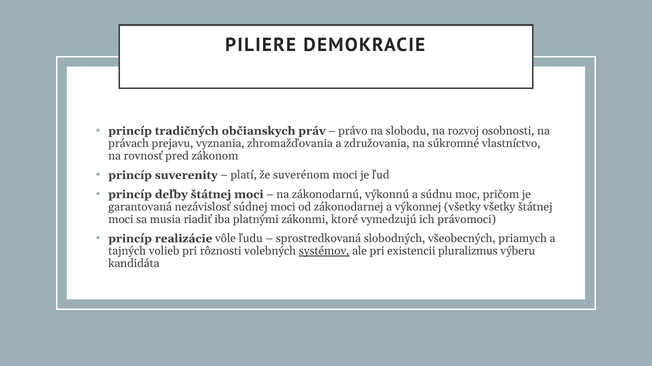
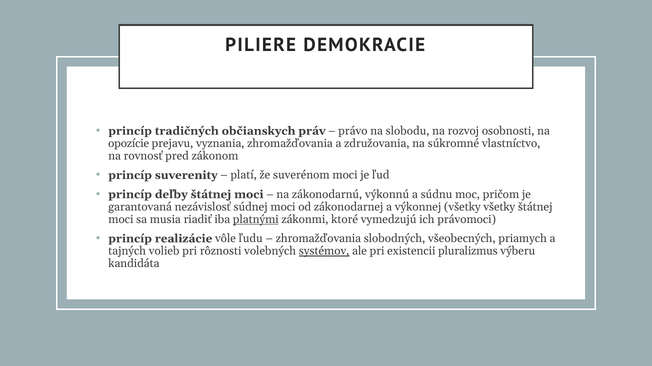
právach: právach -> opozície (129, 144)
platnými underline: none -> present (256, 220)
sprostredkovaná: sprostredkovaná -> zhromažďovania (318, 239)
